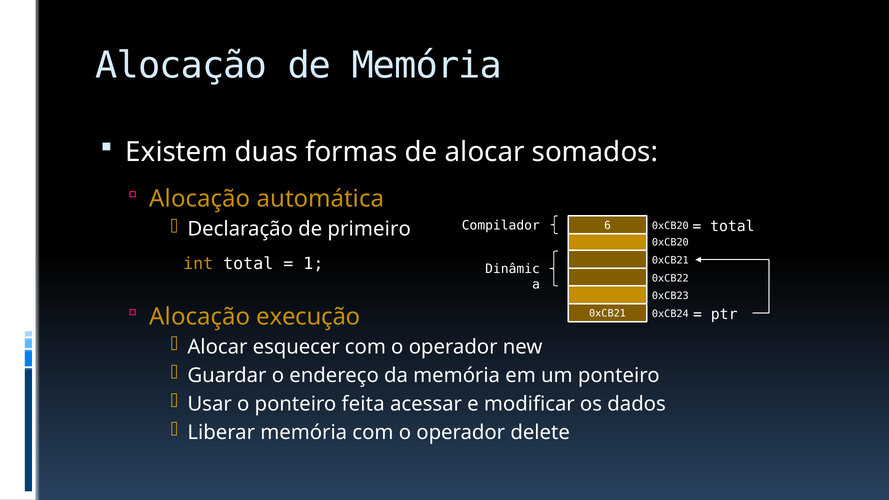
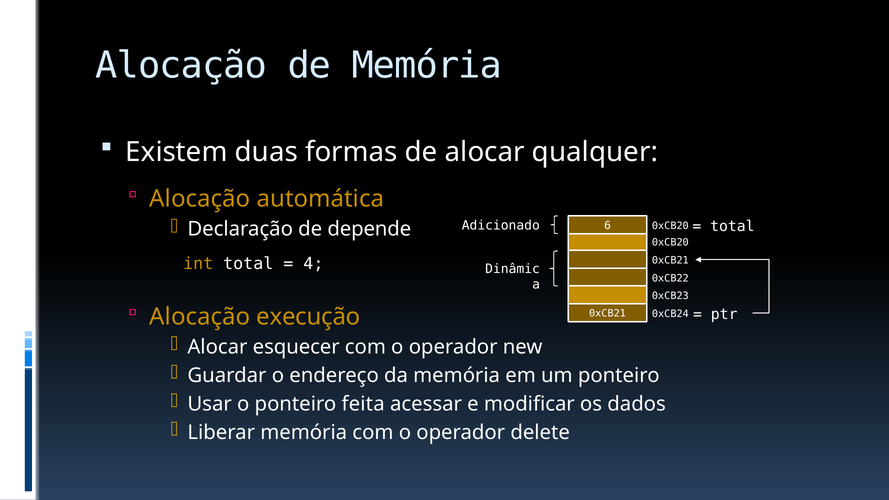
somados: somados -> qualquer (595, 152)
primeiro: primeiro -> depende (369, 229)
Compilador: Compilador -> Adicionado (501, 225)
1: 1 -> 4 (313, 264)
